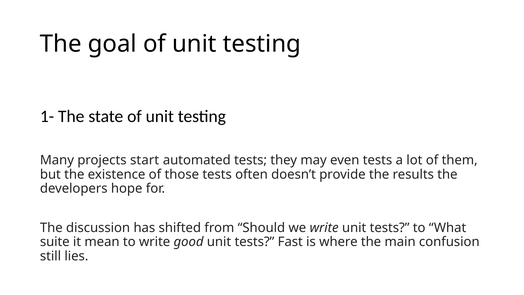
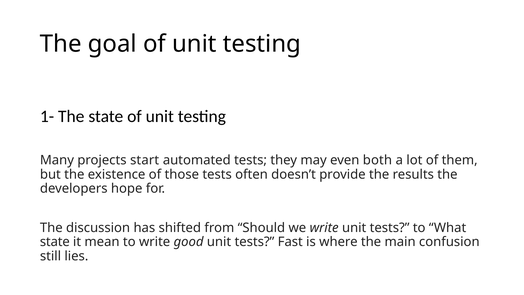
even tests: tests -> both (377, 160)
suite: suite -> state (55, 242)
